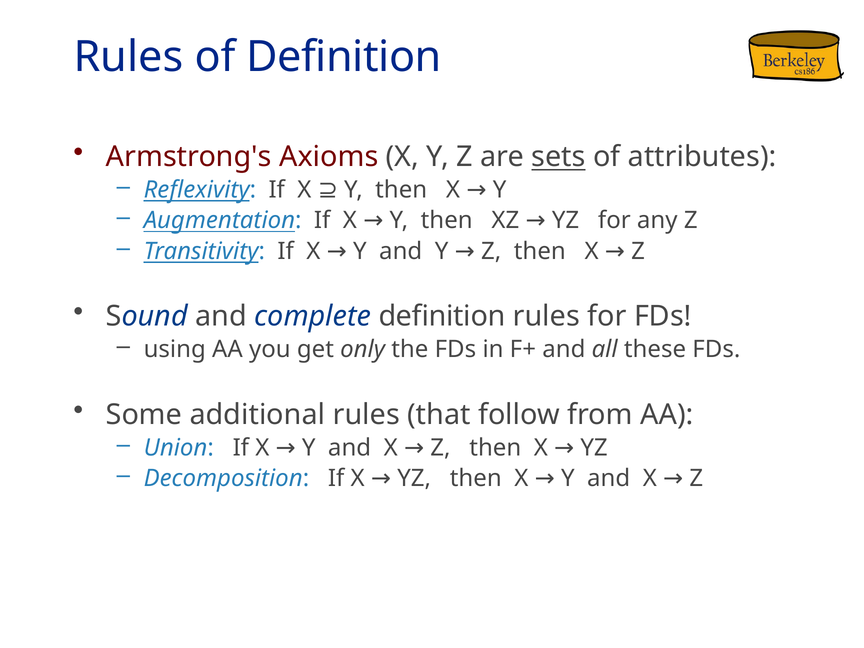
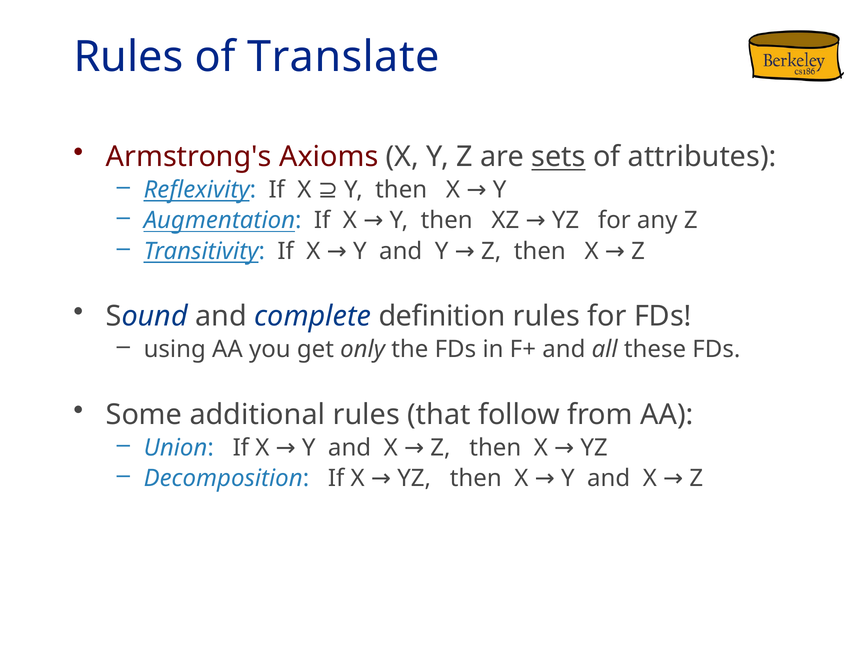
of Definition: Definition -> Translate (343, 57)
